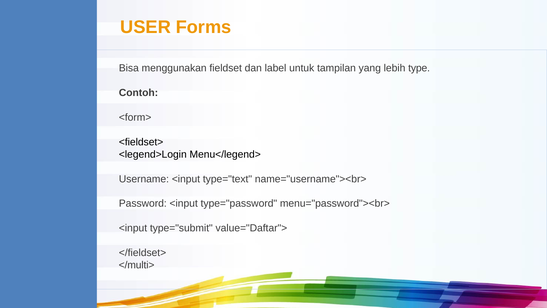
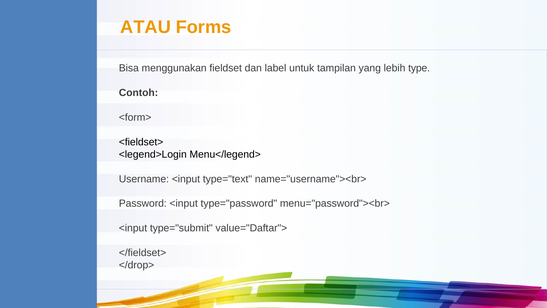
USER: USER -> ATAU (146, 27)
</multi>: </multi> -> </drop> (137, 265)
